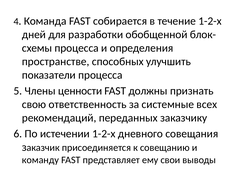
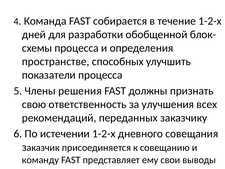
ценности: ценности -> решения (80, 91)
системные: системные -> улучшения (168, 104)
